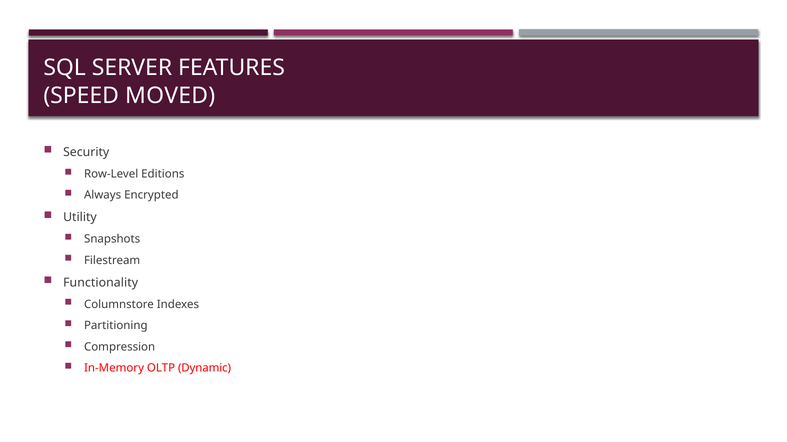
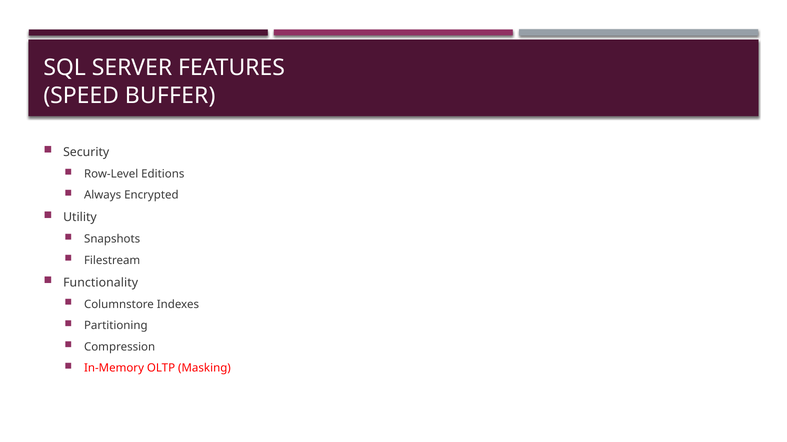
MOVED: MOVED -> BUFFER (170, 96)
Dynamic: Dynamic -> Masking (204, 369)
